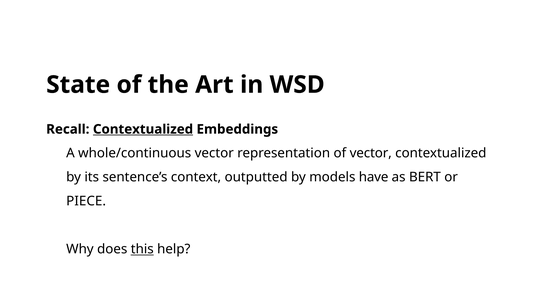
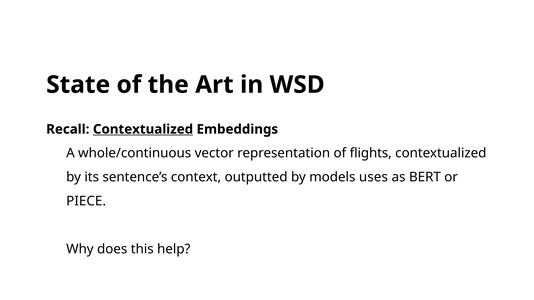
of vector: vector -> flights (371, 153)
have: have -> uses (373, 177)
this underline: present -> none (142, 250)
